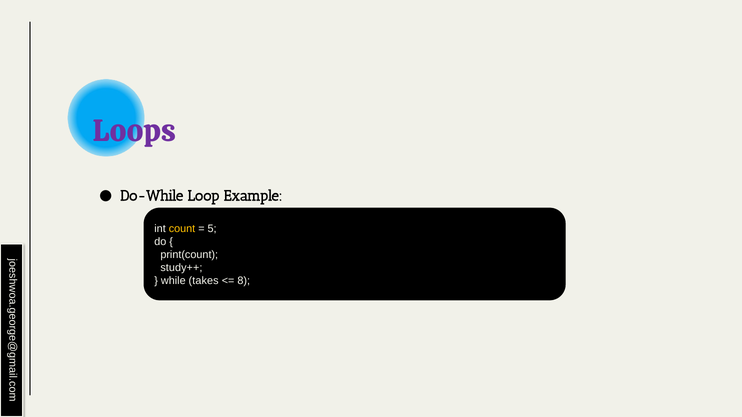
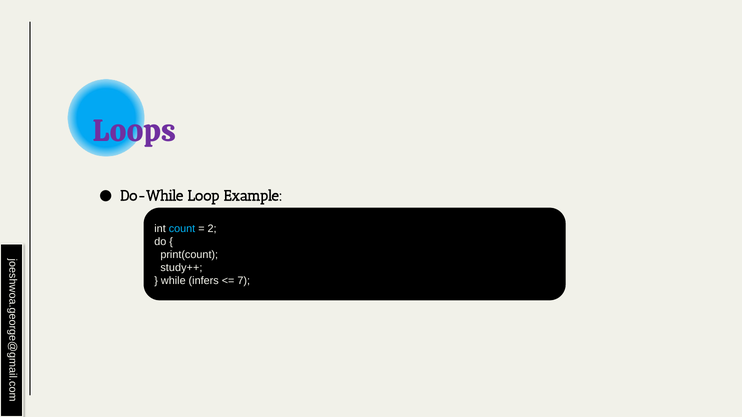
count colour: yellow -> light blue (182, 229)
5: 5 -> 2 (212, 229)
takes: takes -> infers (204, 281)
8: 8 -> 7 (244, 281)
